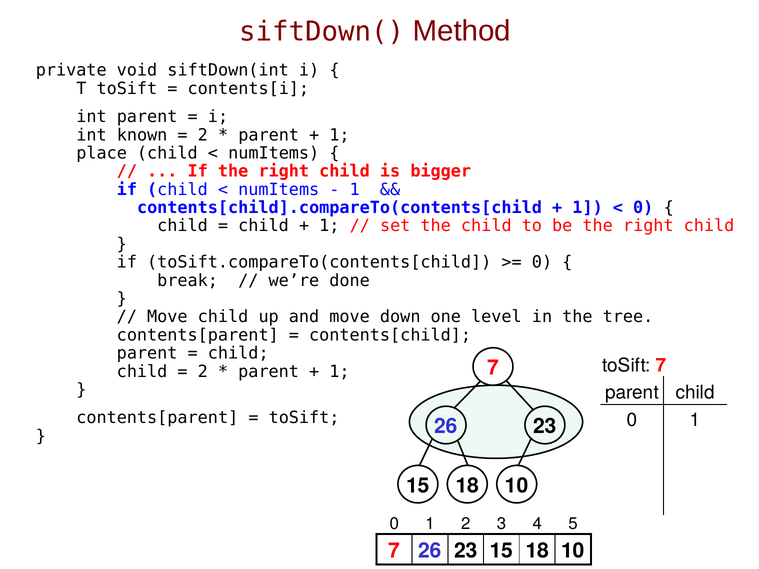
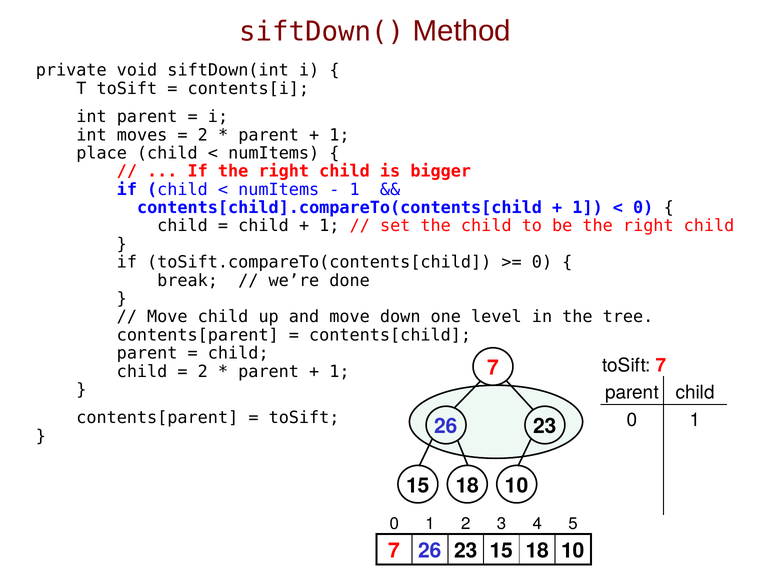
known: known -> moves (142, 135)
